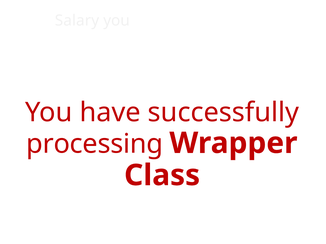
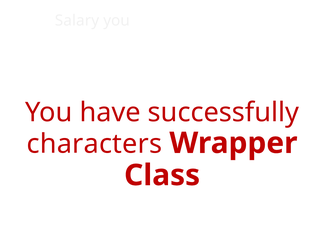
processing: processing -> characters (94, 144)
